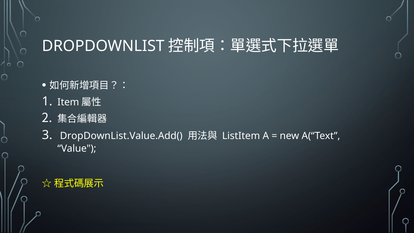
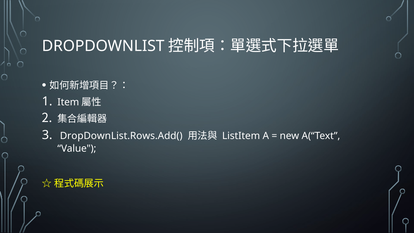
DropDownList.Value.Add(: DropDownList.Value.Add( -> DropDownList.Rows.Add( (121, 136)
